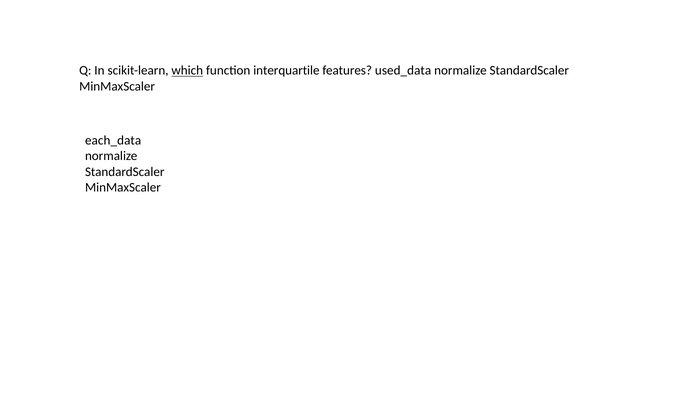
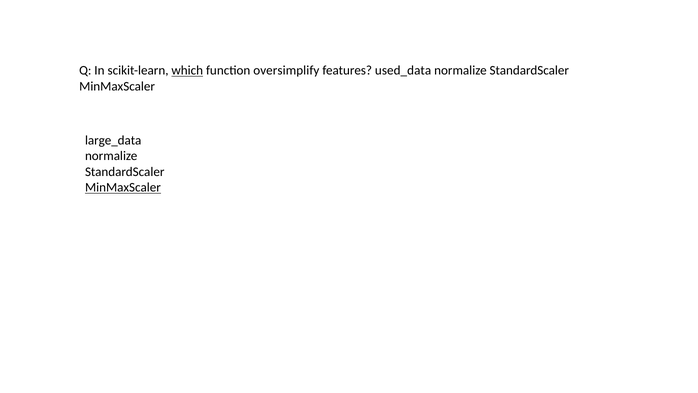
interquartile: interquartile -> oversimplify (286, 71)
each_data: each_data -> large_data (113, 140)
MinMaxScaler underline: none -> present (123, 187)
